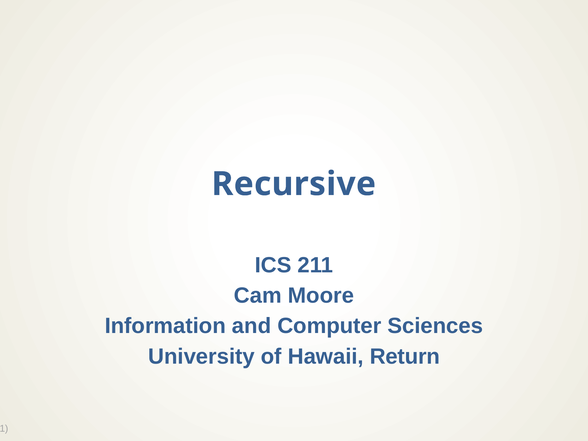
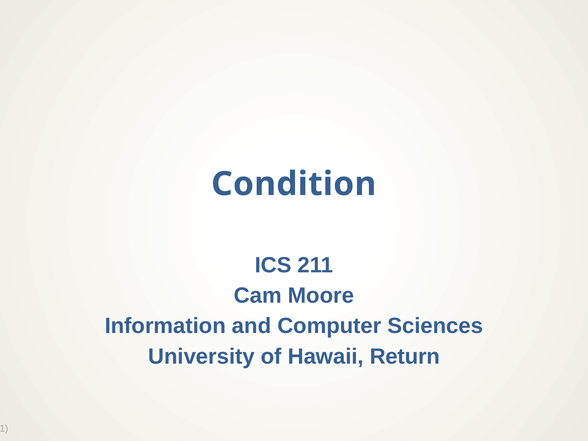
Recursive: Recursive -> Condition (294, 184)
